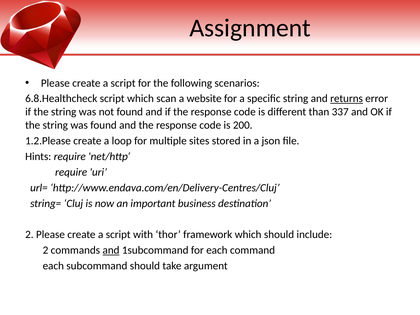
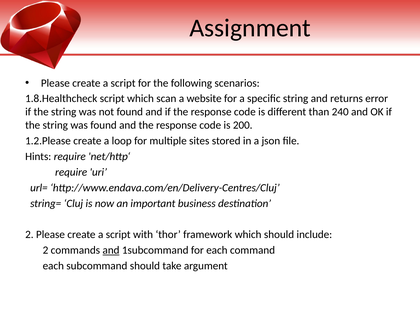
6.8.Healthcheck: 6.8.Healthcheck -> 1.8.Healthcheck (61, 99)
returns underline: present -> none (347, 99)
337: 337 -> 240 (340, 112)
